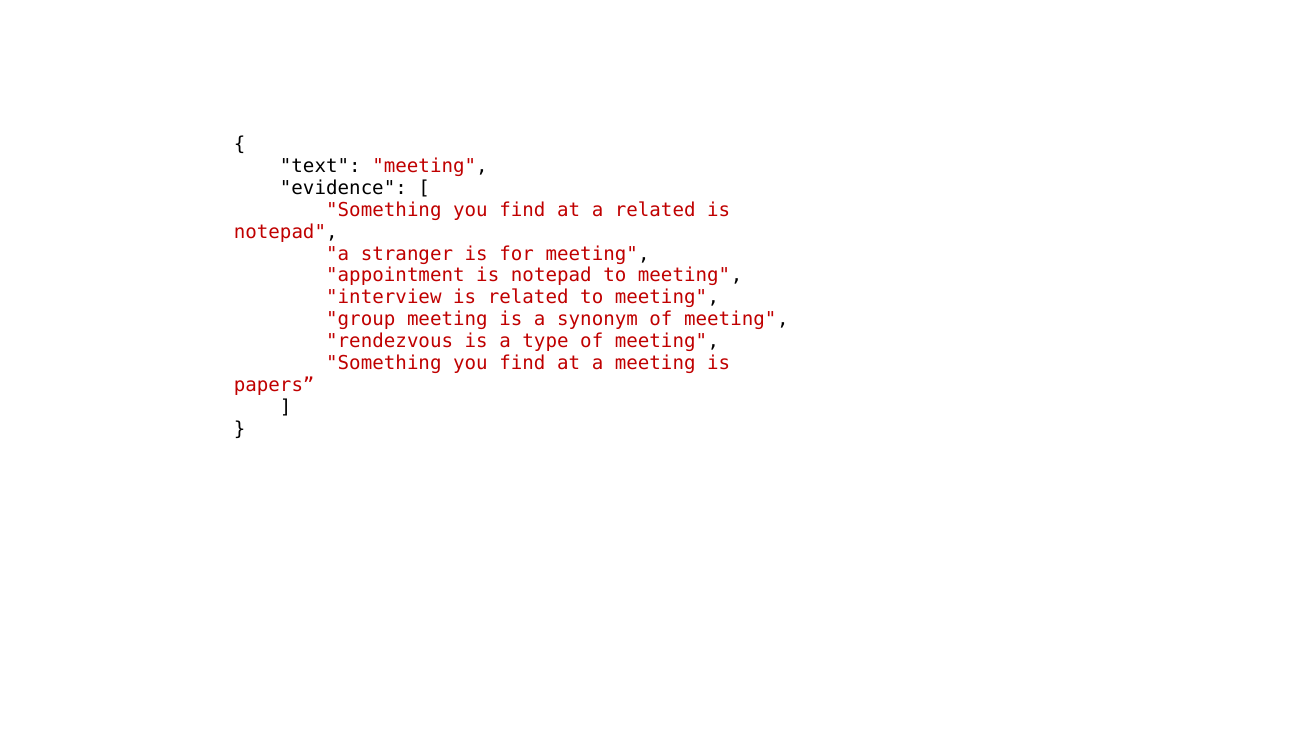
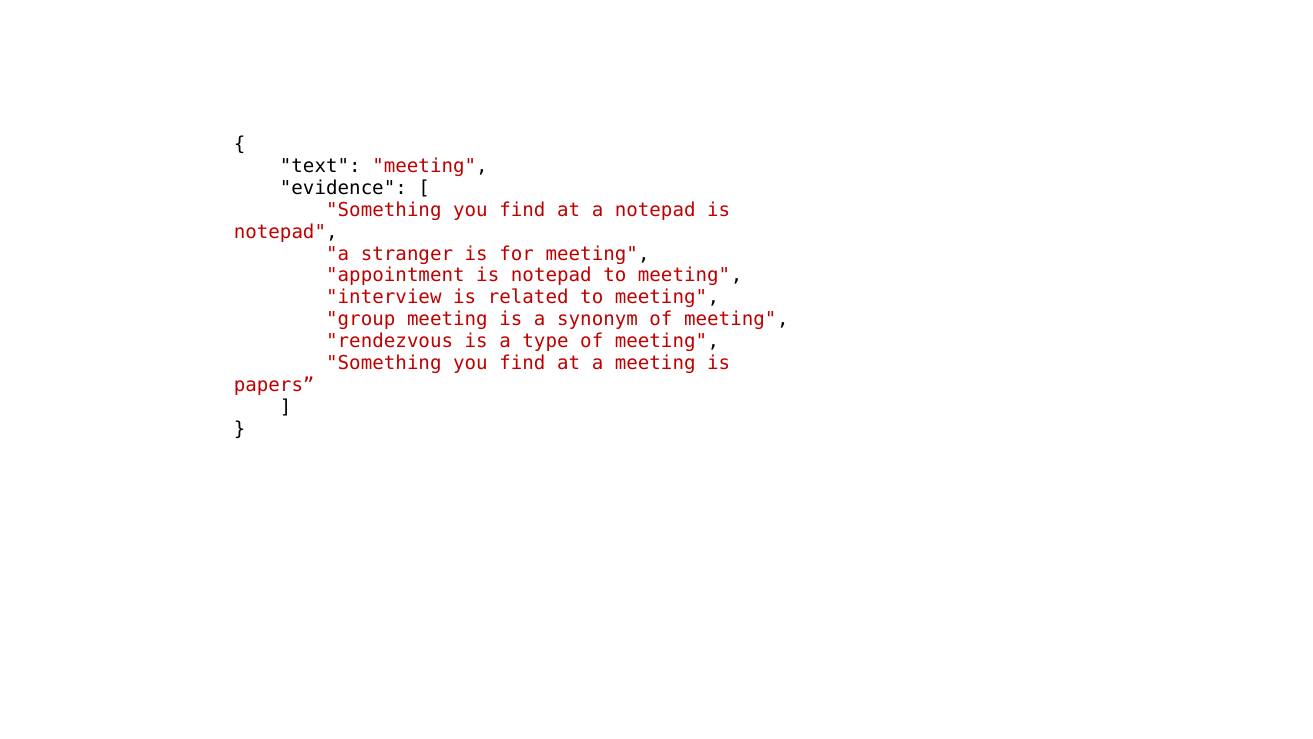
a related: related -> notepad (655, 210)
